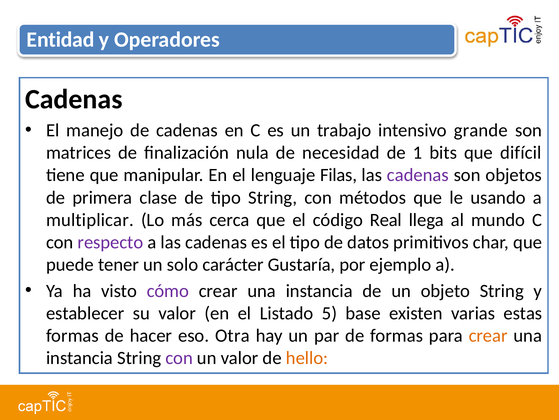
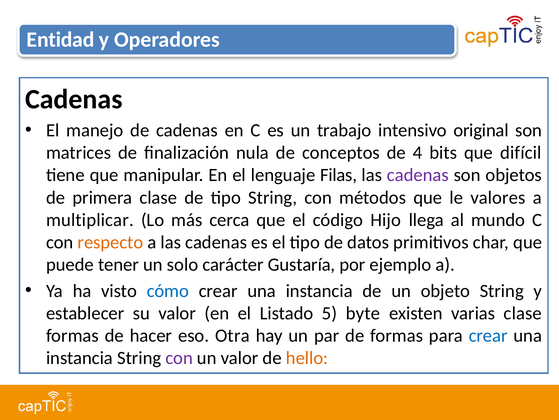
grande: grande -> original (481, 130)
necesidad: necesidad -> conceptos (341, 152)
1: 1 -> 4 (418, 152)
usando: usando -> valores (498, 197)
Real: Real -> Hijo (386, 220)
respecto colour: purple -> orange (110, 242)
cómo colour: purple -> blue (168, 290)
base: base -> byte (363, 313)
varias estas: estas -> clase (523, 313)
crear colour: orange -> blue (488, 335)
